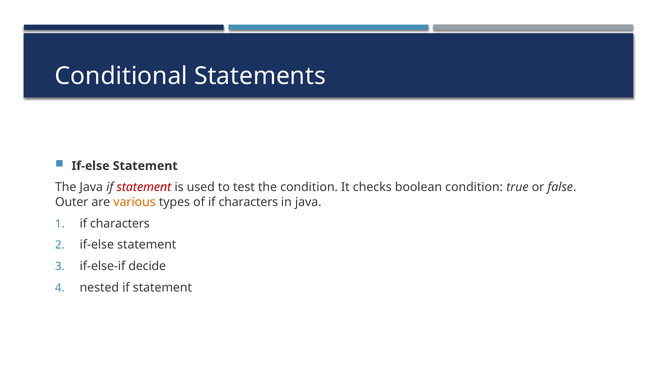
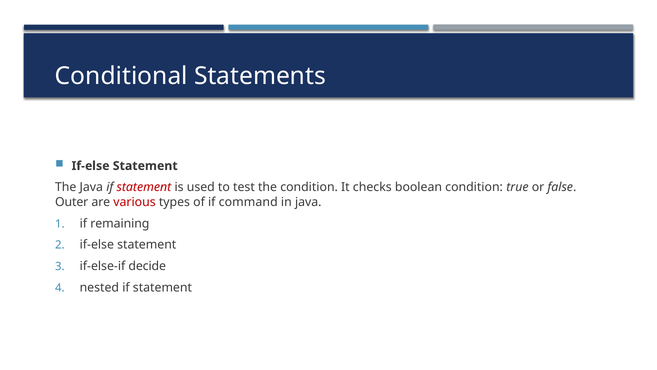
various colour: orange -> red (134, 202)
of if characters: characters -> command (248, 202)
characters: characters -> remaining (120, 223)
